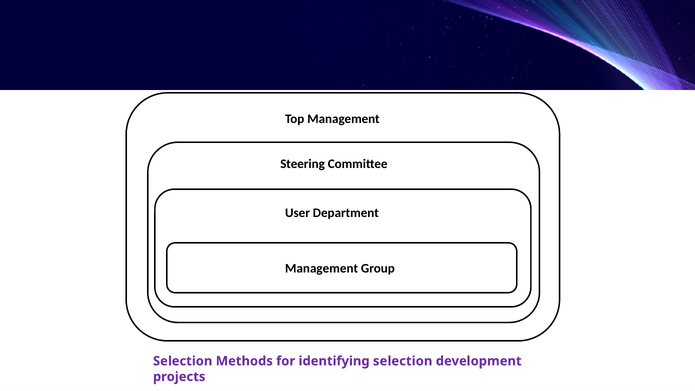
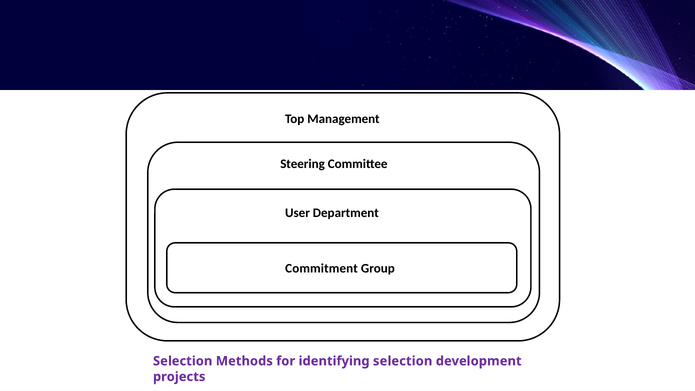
Management: Management -> Commitment (322, 268)
